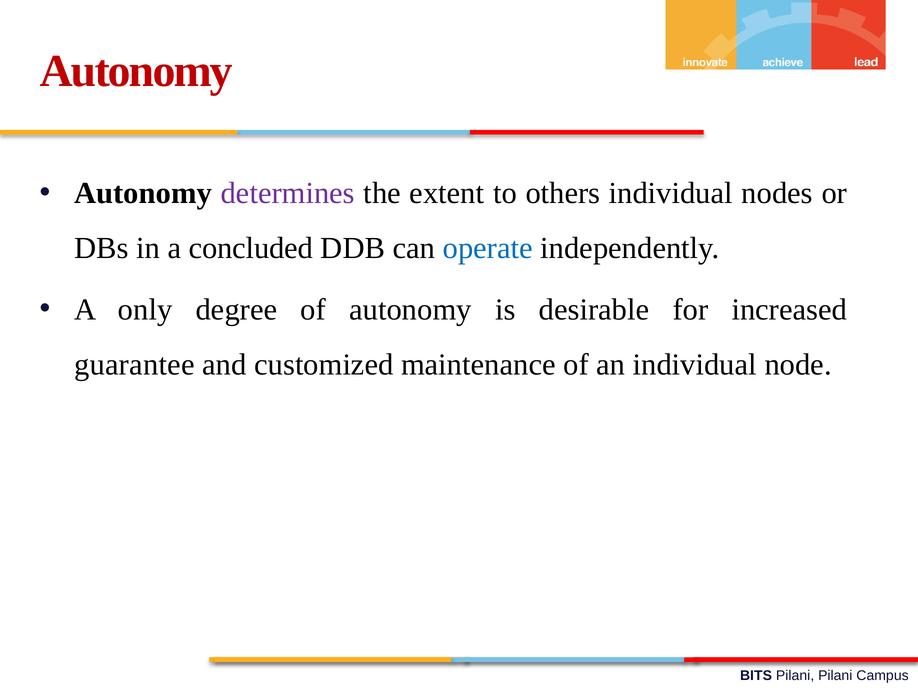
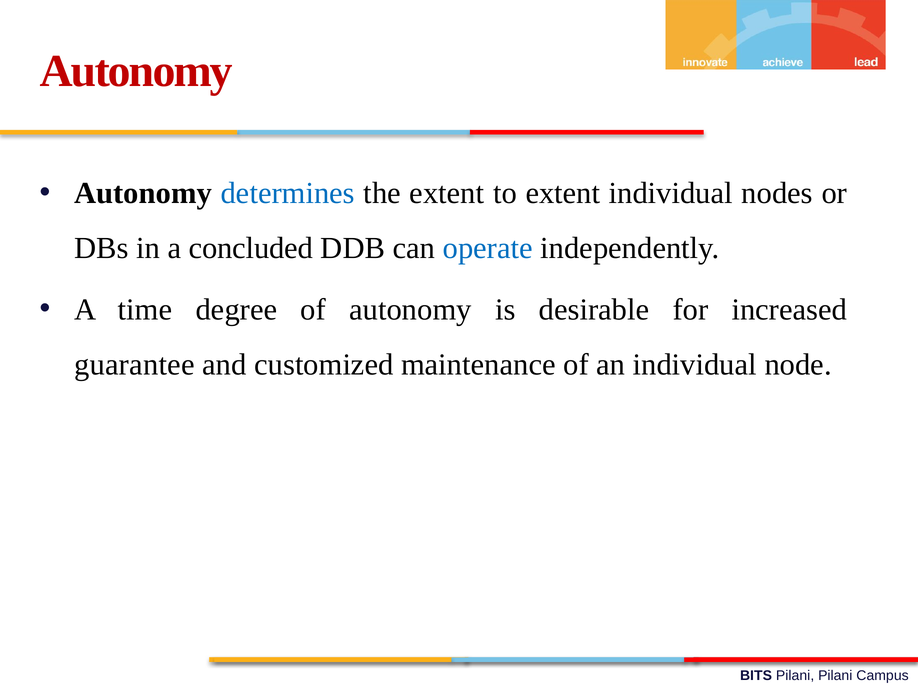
determines colour: purple -> blue (288, 193)
to others: others -> extent (563, 193)
only: only -> time (145, 310)
